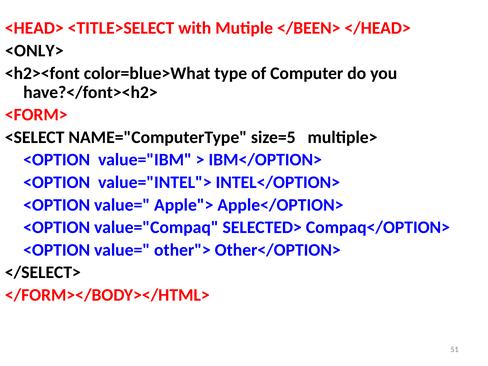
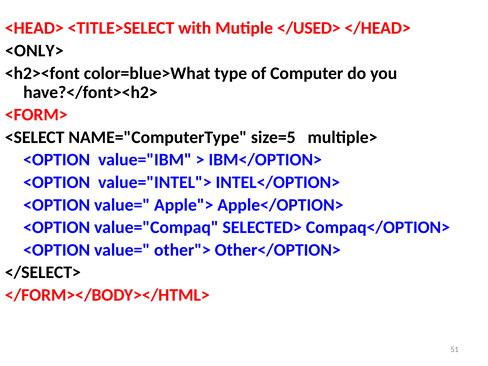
</BEEN>: </BEEN> -> </USED> (309, 28)
